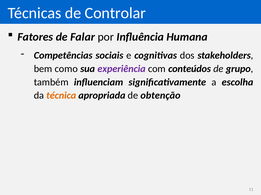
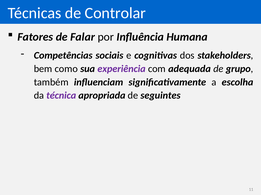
conteúdos: conteúdos -> adequada (189, 69)
técnica colour: orange -> purple (61, 96)
obtenção: obtenção -> seguintes (160, 96)
